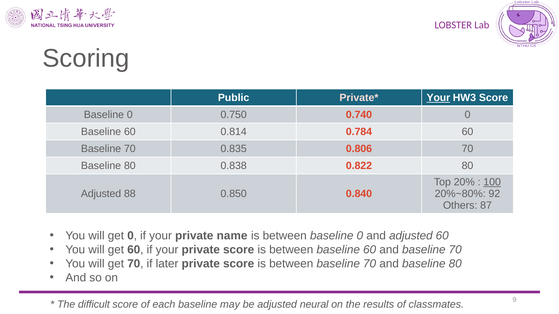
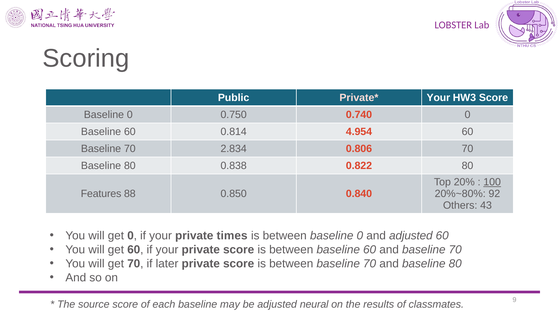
Your underline: present -> none (438, 98)
0.784: 0.784 -> 4.954 (359, 132)
0.835: 0.835 -> 2.834 (234, 149)
Adjusted: Adjusted -> Features (101, 194)
87: 87 -> 43 (486, 206)
name: name -> times (232, 236)
difficult: difficult -> source (94, 305)
